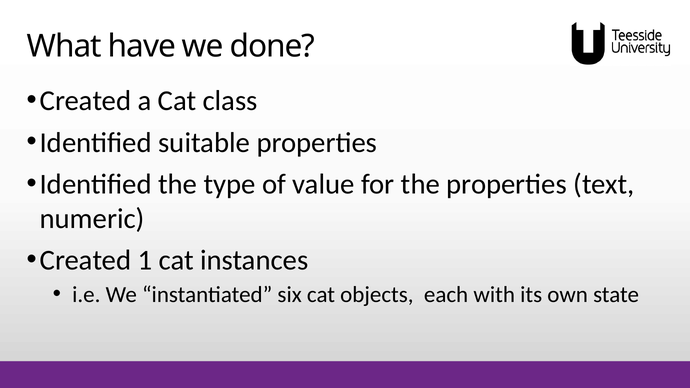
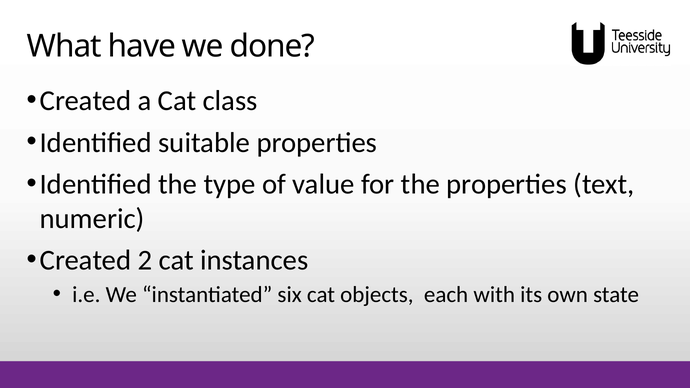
1: 1 -> 2 (145, 260)
